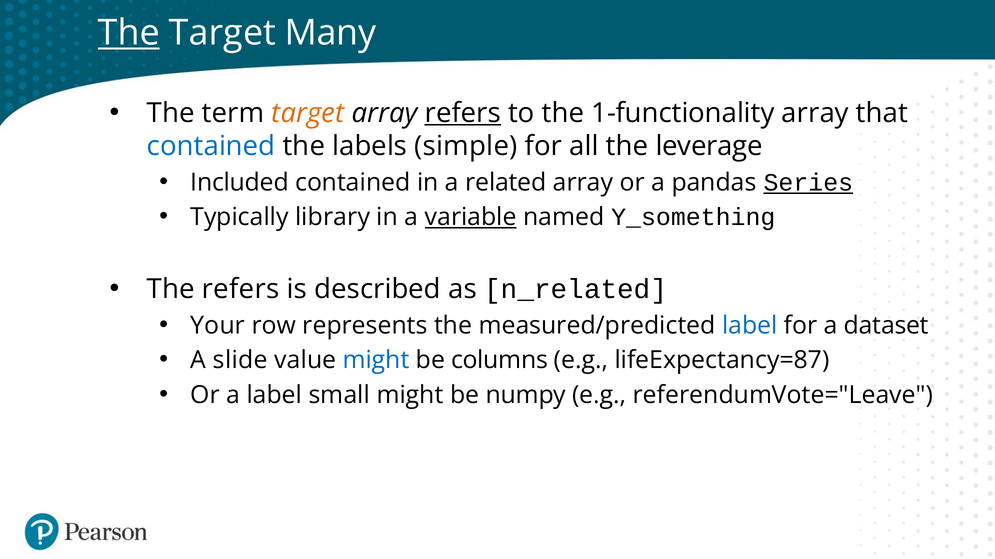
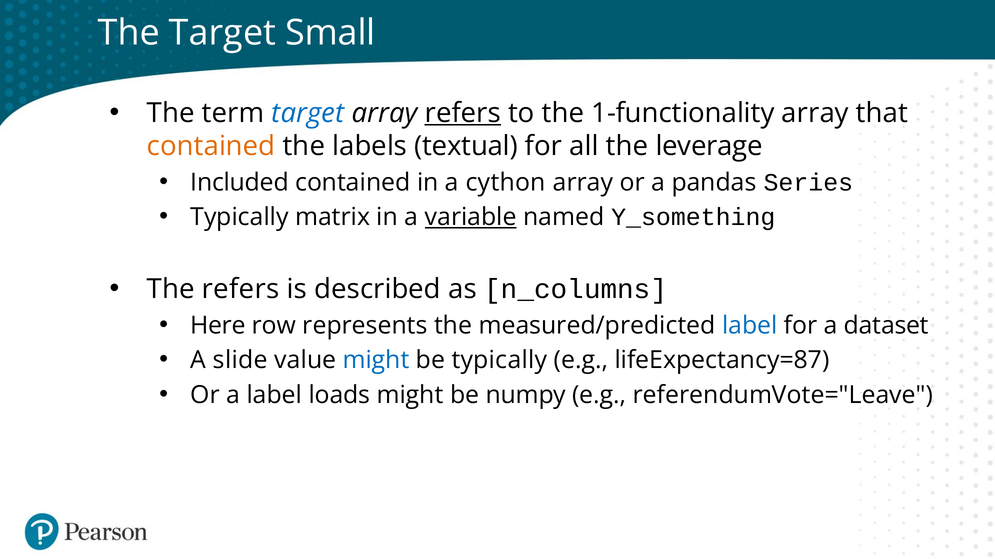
The underline: present -> none (129, 33)
Many: Many -> Small (330, 33)
target colour: orange -> blue (308, 113)
contained colour: blue -> orange (211, 146)
simple: simple -> textual (466, 146)
related: related -> cython (506, 183)
Series underline: present -> none (808, 183)
library: library -> matrix (333, 217)
n_related: n_related -> n_columns (576, 289)
Your: Your -> Here (218, 326)
be columns: columns -> typically (499, 361)
small: small -> loads (339, 395)
